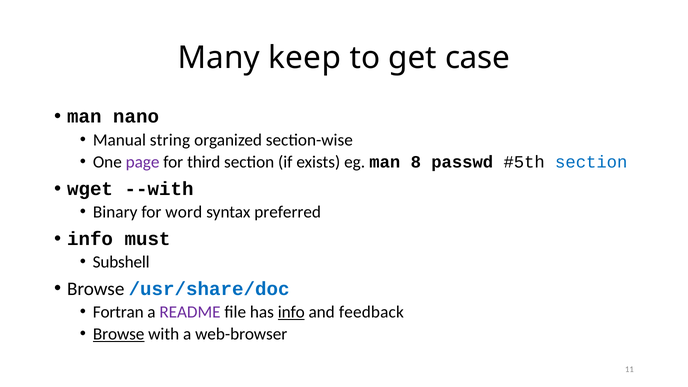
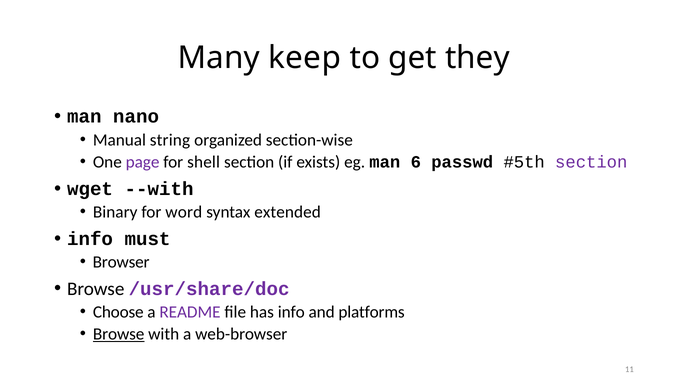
case: case -> they (477, 58)
third: third -> shell (204, 162)
8: 8 -> 6 (416, 162)
section colour: blue -> purple (591, 162)
preferred: preferred -> extended (288, 212)
Subshell: Subshell -> Browser (121, 262)
/usr/share/doc colour: blue -> purple (209, 289)
Fortran: Fortran -> Choose (118, 312)
info underline: present -> none (291, 312)
feedback: feedback -> platforms (372, 312)
